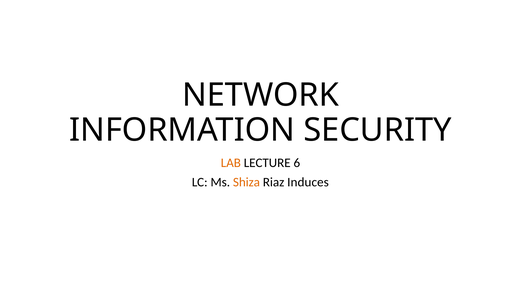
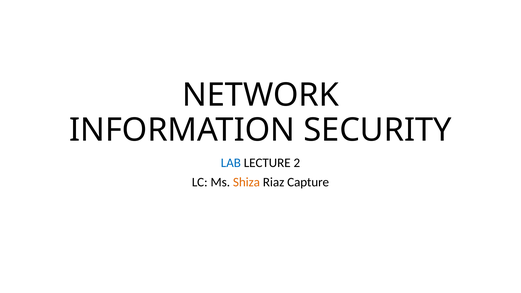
LAB colour: orange -> blue (231, 163)
6: 6 -> 2 (297, 163)
Induces: Induces -> Capture (308, 182)
